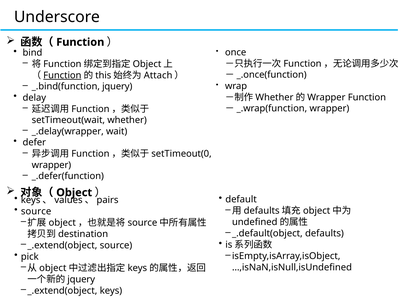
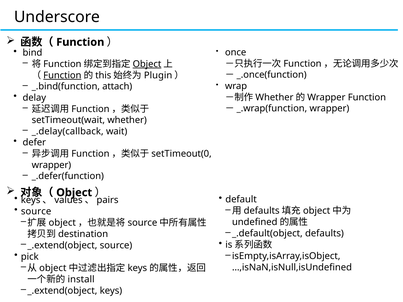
Object underline: none -> present (147, 64)
Attach: Attach -> Plugin (158, 75)
_.bind(function jquery: jquery -> attach (117, 87)
_.delay(wrapper: _.delay(wrapper -> _.delay(callback (68, 131)
jquery: jquery -> install (81, 280)
